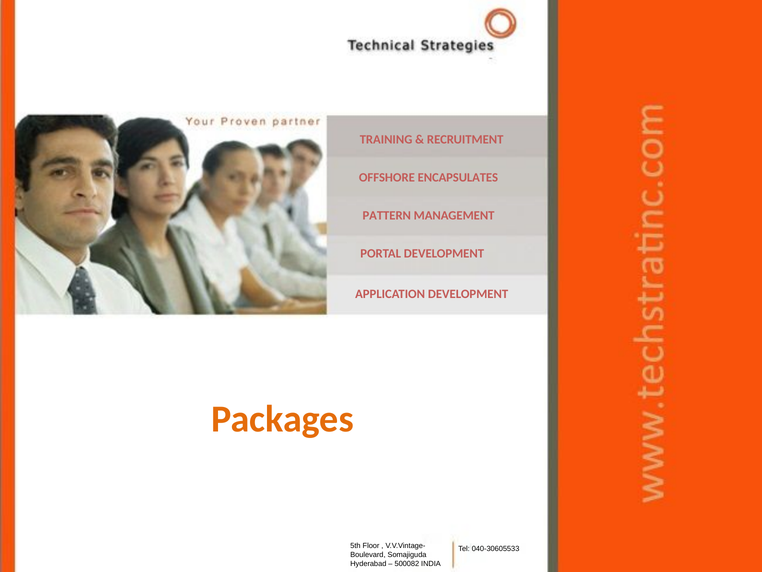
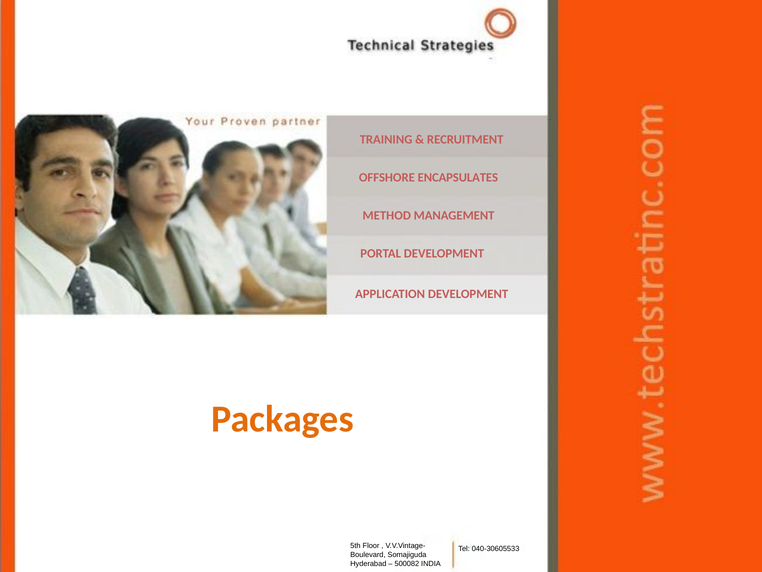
PATTERN: PATTERN -> METHOD (387, 215)
